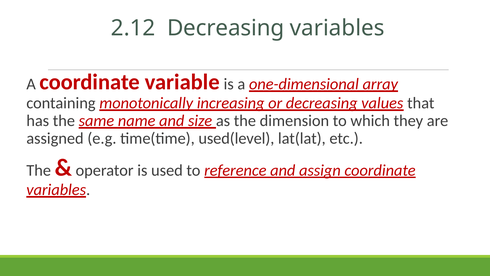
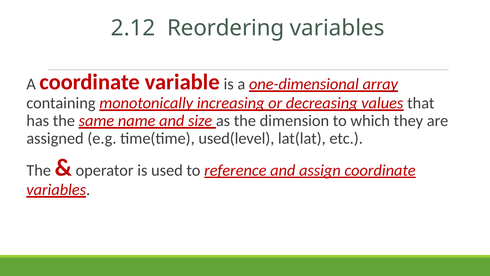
2.12 Decreasing: Decreasing -> Reordering (226, 28)
